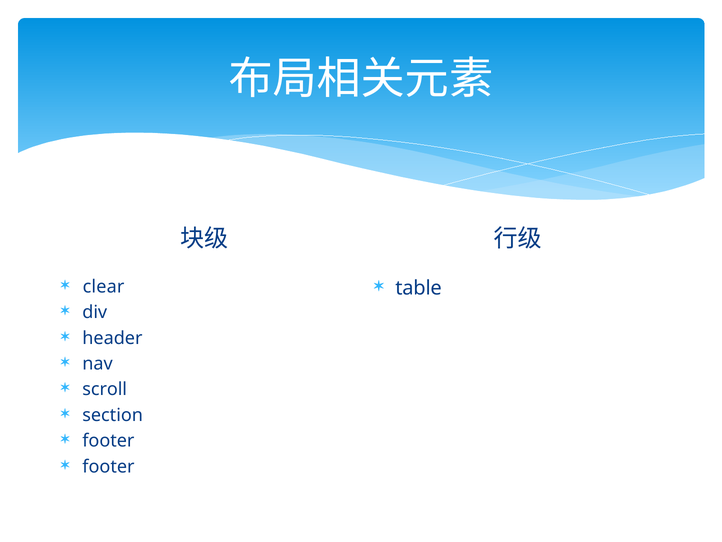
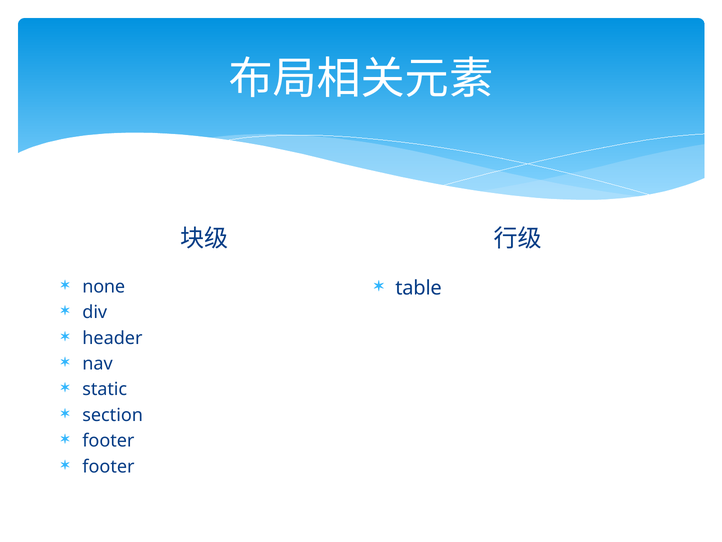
clear: clear -> none (104, 286)
scroll: scroll -> static (105, 389)
